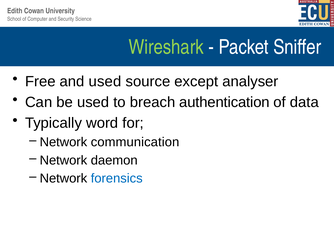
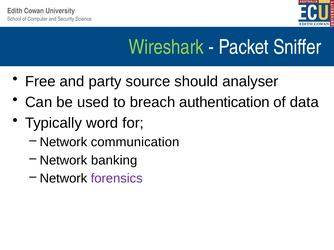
and used: used -> party (105, 82)
except: except -> should (196, 82)
daemon: daemon -> banking (114, 161)
forensics colour: blue -> purple (117, 179)
